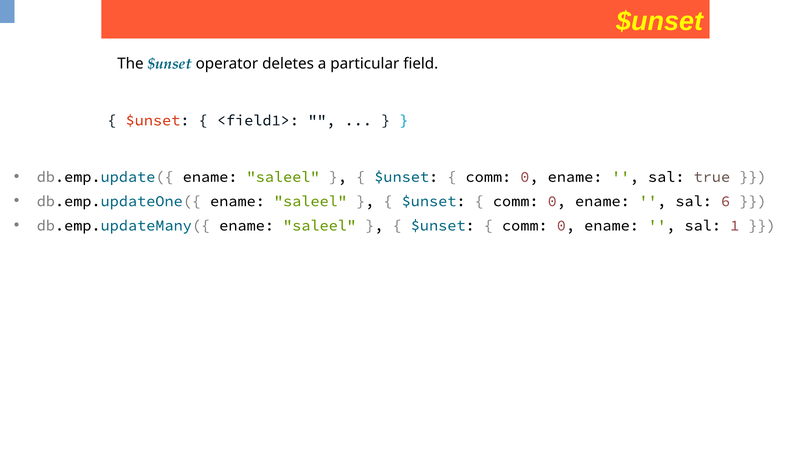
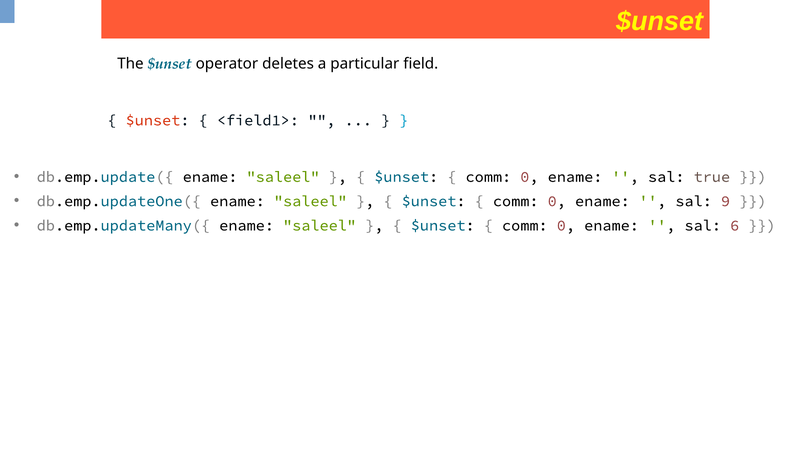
6: 6 -> 9 (726, 201)
1: 1 -> 6 (735, 226)
